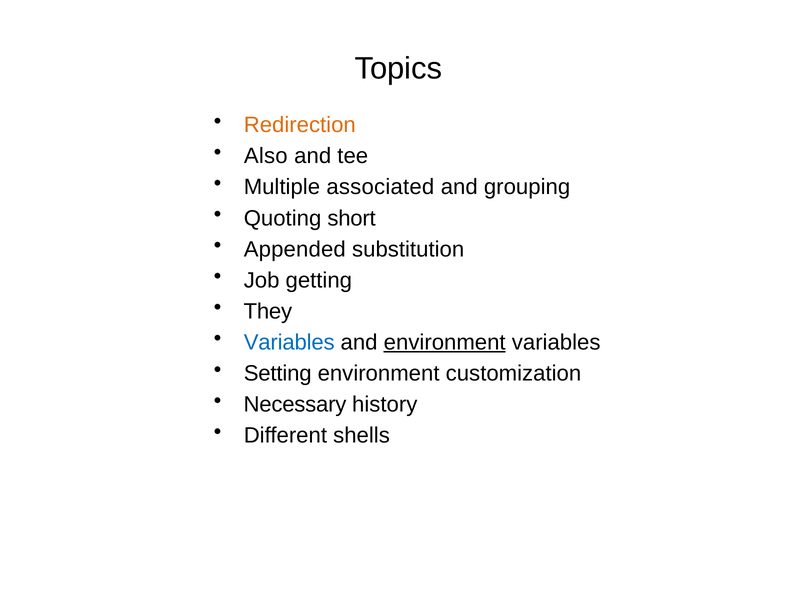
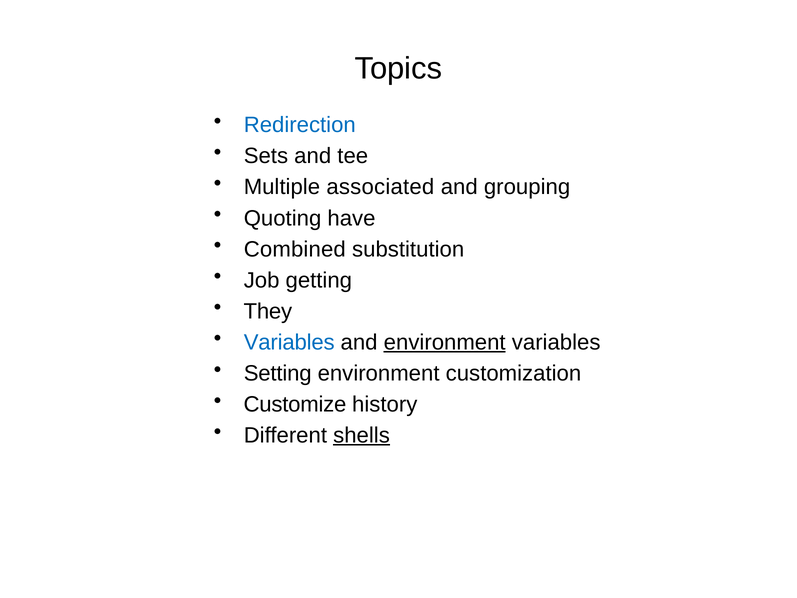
Redirection colour: orange -> blue (300, 125)
Also: Also -> Sets (266, 156)
short: short -> have (351, 218)
Appended: Appended -> Combined (295, 249)
Necessary: Necessary -> Customize (295, 404)
shells underline: none -> present (362, 435)
